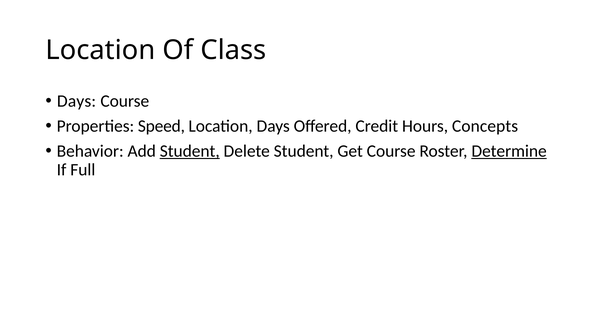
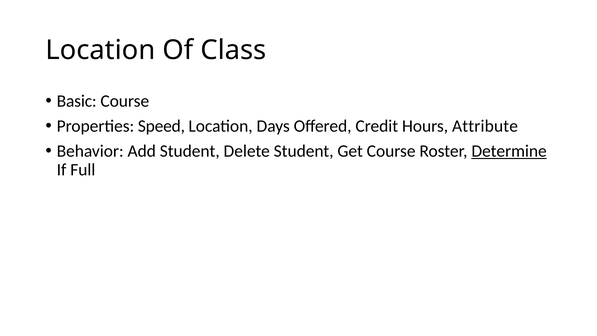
Days: Days -> Basic (77, 101)
Concepts: Concepts -> Attribute (485, 126)
Student underline: present -> none (190, 151)
